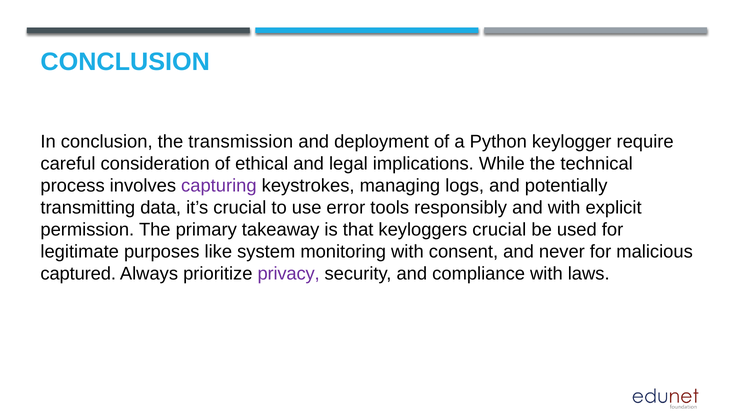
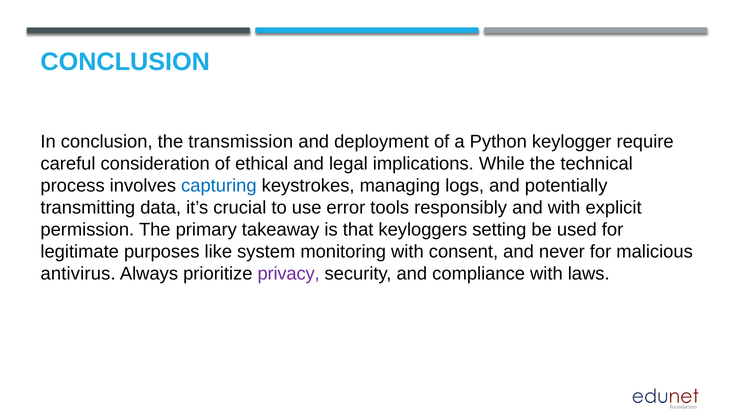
capturing colour: purple -> blue (219, 186)
keyloggers crucial: crucial -> setting (499, 230)
captured: captured -> antivirus (78, 274)
